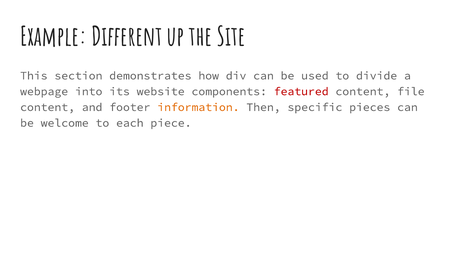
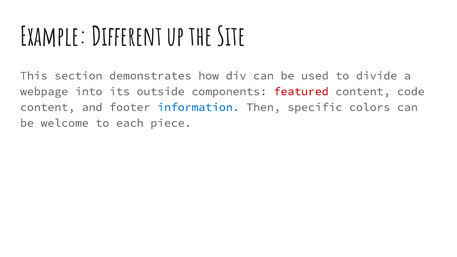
website: website -> outside (161, 91)
file: file -> code (411, 91)
information colour: orange -> blue (198, 107)
pieces: pieces -> colors (370, 107)
